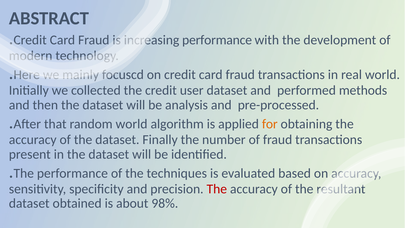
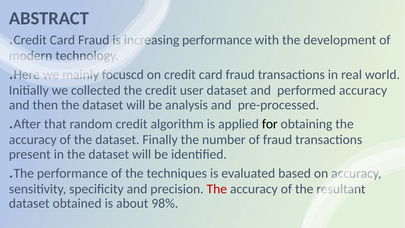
performed methods: methods -> accuracy (363, 90)
random world: world -> credit (132, 124)
for colour: orange -> black (270, 124)
